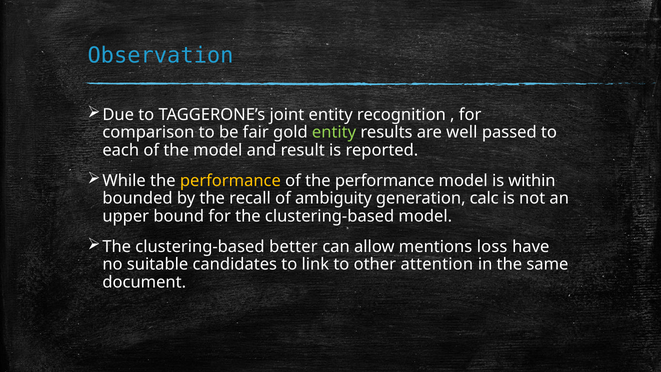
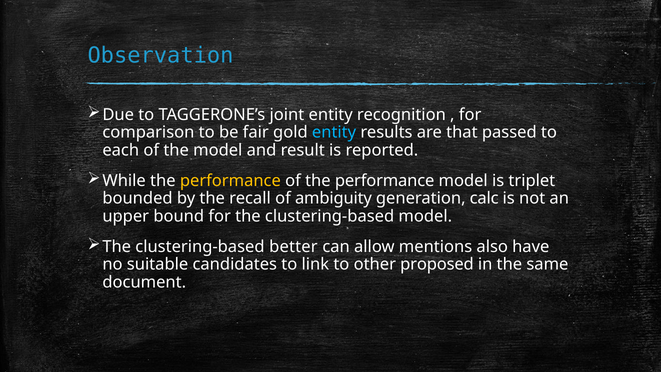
entity colour: light green -> light blue (334, 132)
well: well -> that (462, 132)
within: within -> triplet (532, 181)
loss: loss -> also (492, 246)
attention: attention -> proposed (437, 264)
